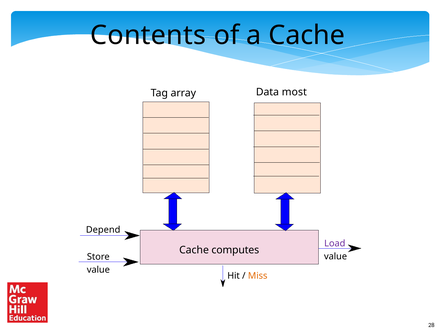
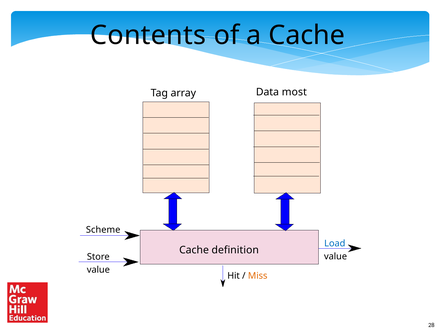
Depend: Depend -> Scheme (103, 230)
Load colour: purple -> blue (335, 244)
computes: computes -> definition (235, 250)
